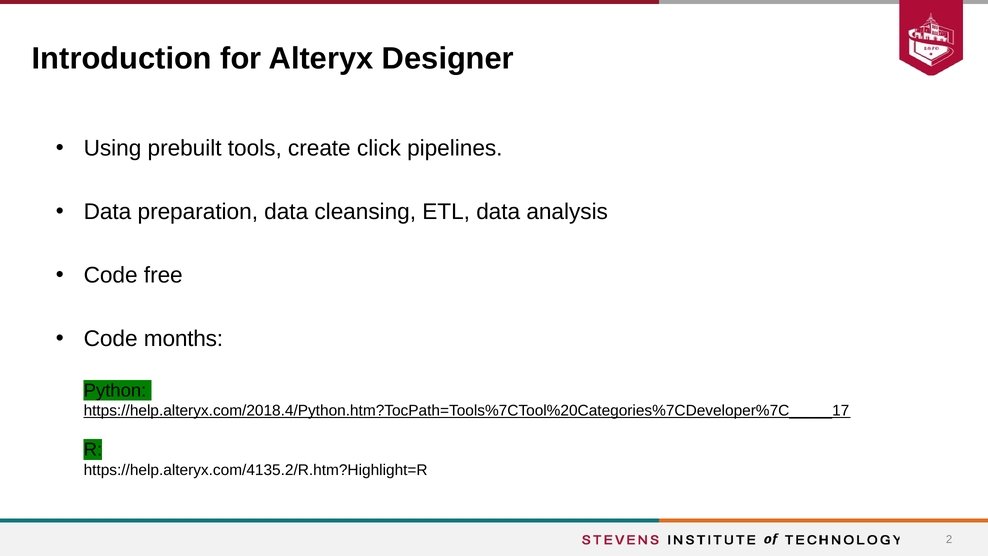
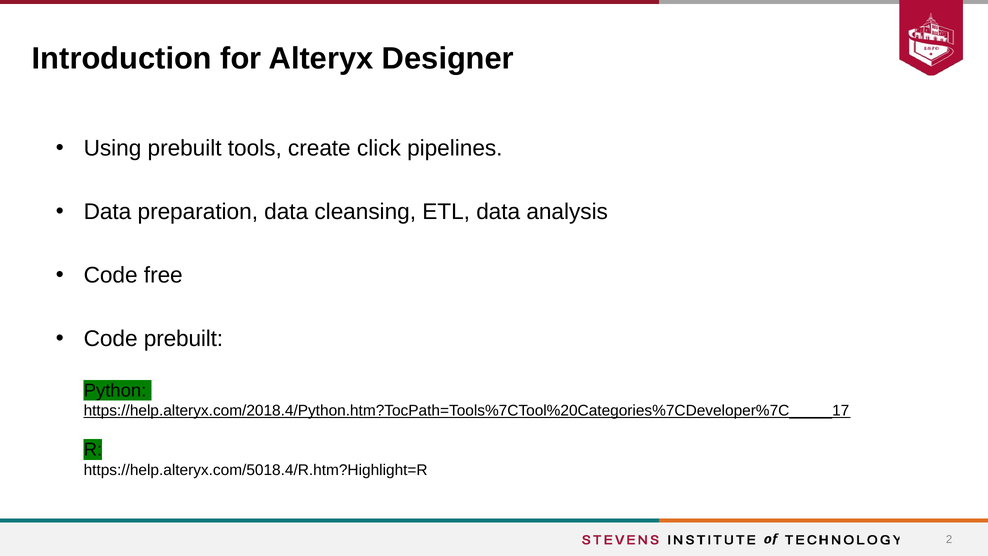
Code months: months -> prebuilt (183, 339)
https://help.alteryx.com/4135.2/R.htm?Highlight=R: https://help.alteryx.com/4135.2/R.htm?Highlight=R -> https://help.alteryx.com/5018.4/R.htm?Highlight=R (256, 470)
